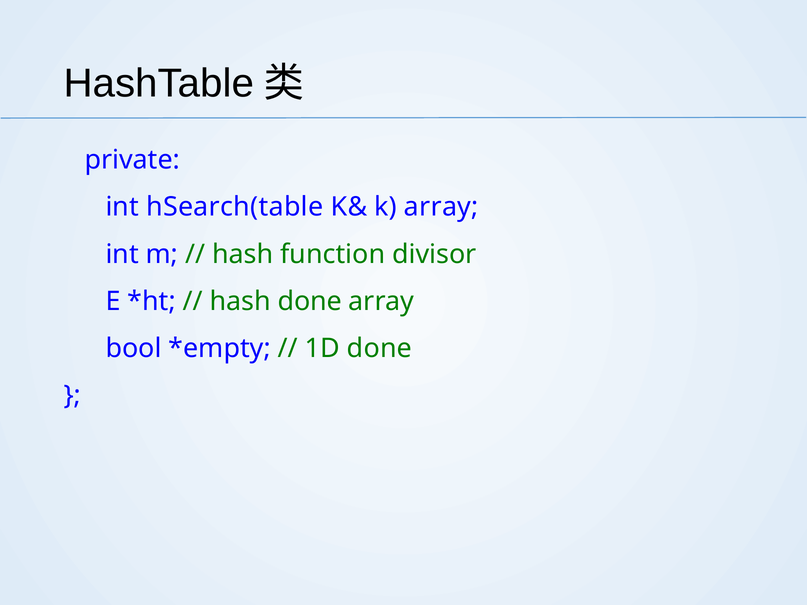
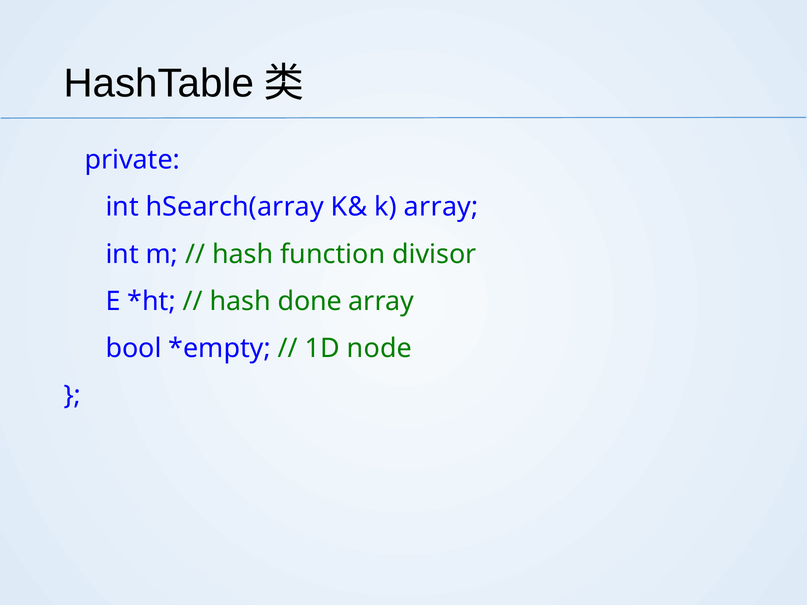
hSearch(table: hSearch(table -> hSearch(array (235, 207)
1D done: done -> node (379, 349)
